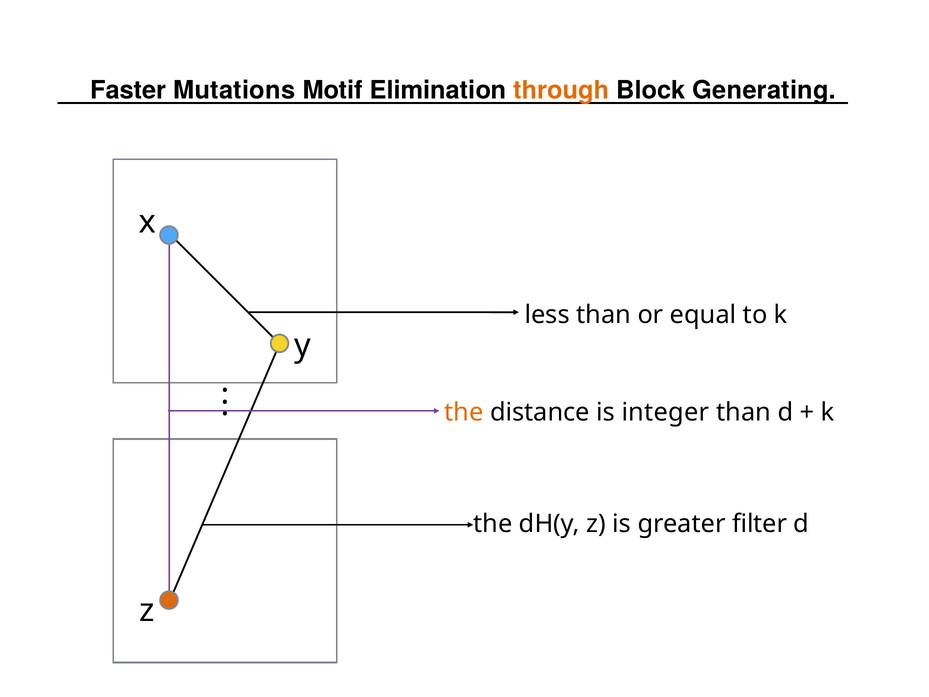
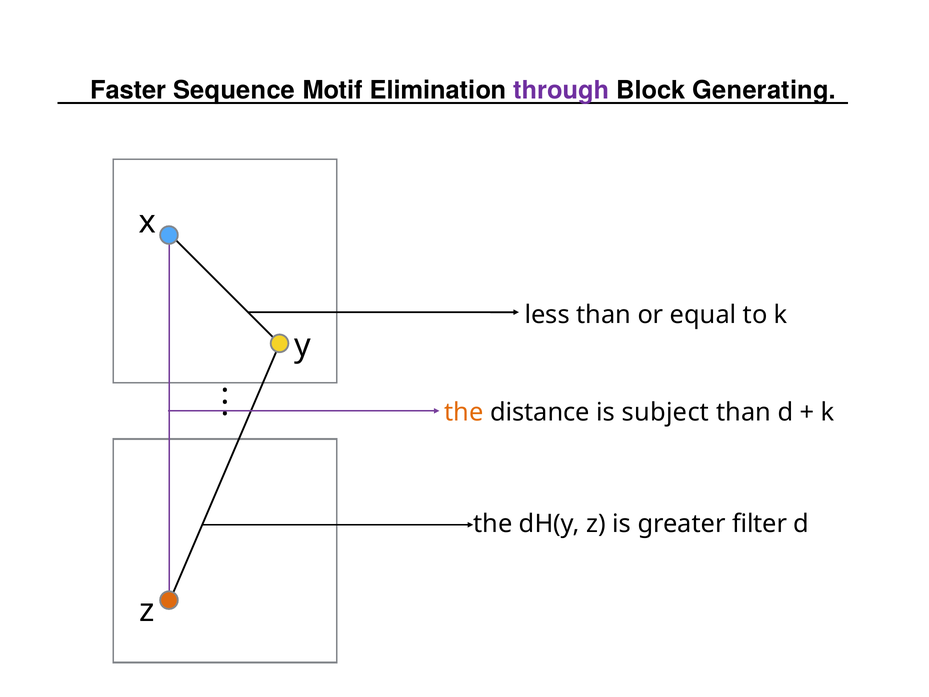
Mutations: Mutations -> Sequence (234, 90)
through colour: orange -> purple (561, 90)
integer: integer -> subject (666, 412)
